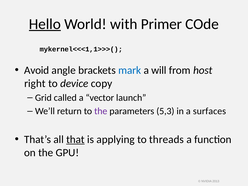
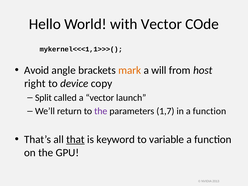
Hello underline: present -> none (45, 24)
with Primer: Primer -> Vector (161, 24)
mark colour: blue -> orange (130, 70)
Grid: Grid -> Split (43, 98)
5,3: 5,3 -> 1,7 (165, 111)
in a surfaces: surfaces -> function (209, 111)
applying: applying -> keyword (116, 139)
threads: threads -> variable (167, 139)
